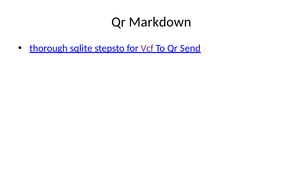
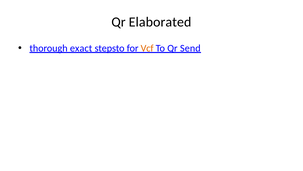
Markdown: Markdown -> Elaborated (160, 22)
sqlite: sqlite -> exact (81, 48)
Vcf colour: purple -> orange (147, 48)
